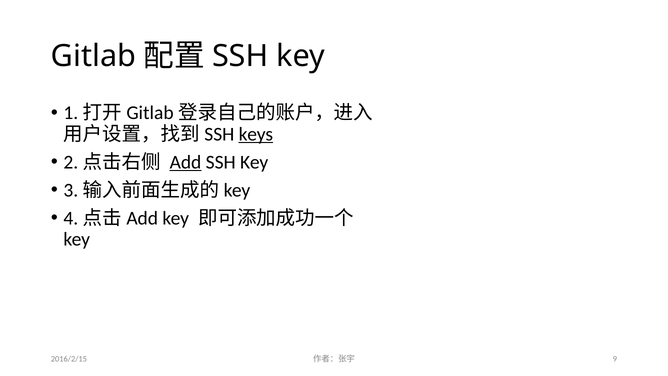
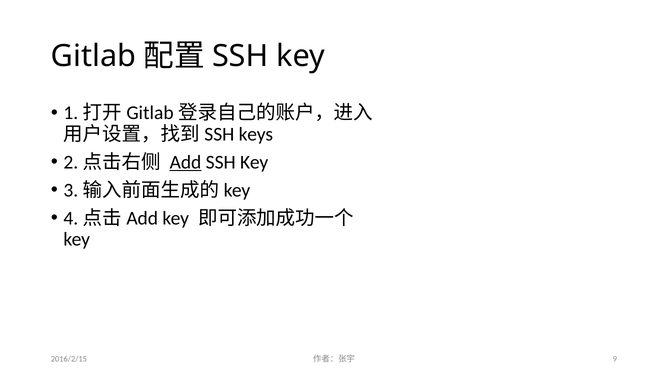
keys underline: present -> none (256, 134)
